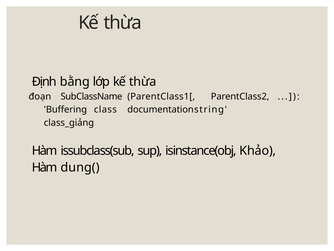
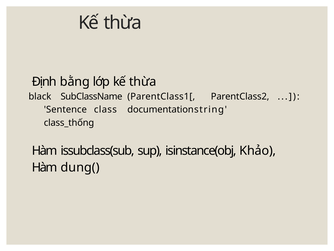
đoạn: đoạn -> black (40, 96)
Buffering: Buffering -> Sentence (65, 109)
class_giảng: class_giảng -> class_thống (69, 123)
